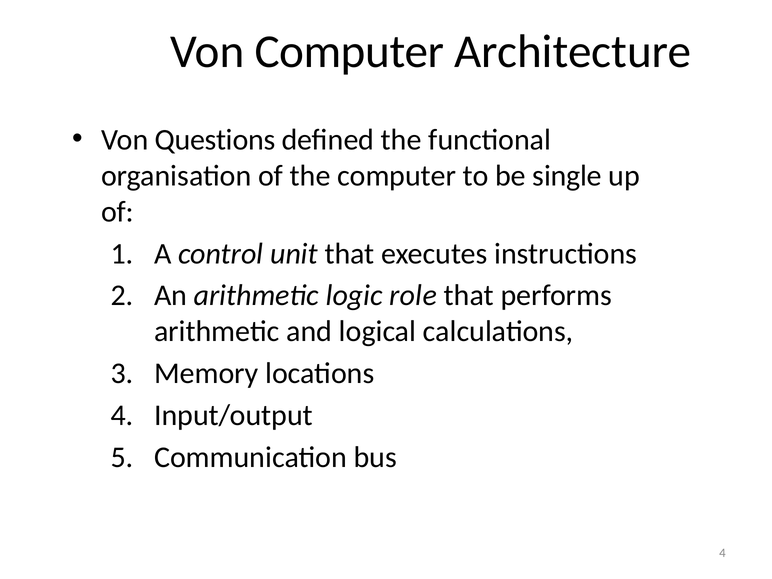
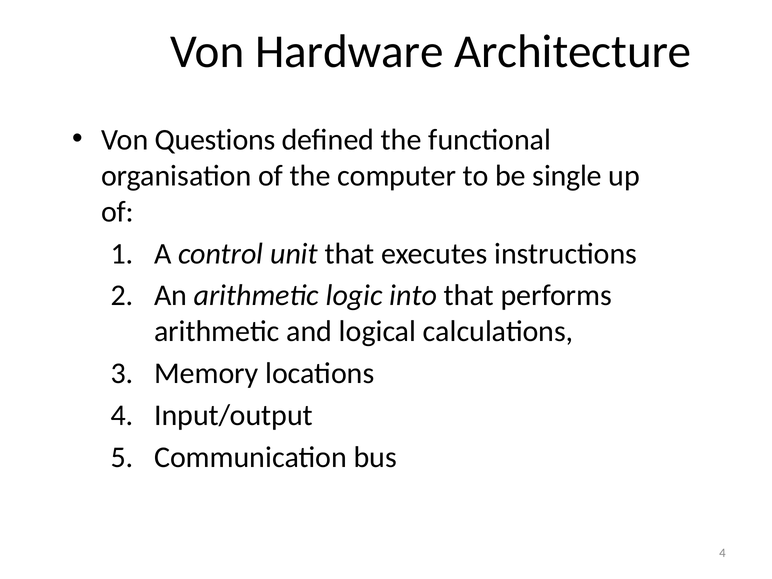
Von Computer: Computer -> Hardware (349, 52)
role: role -> into (413, 296)
